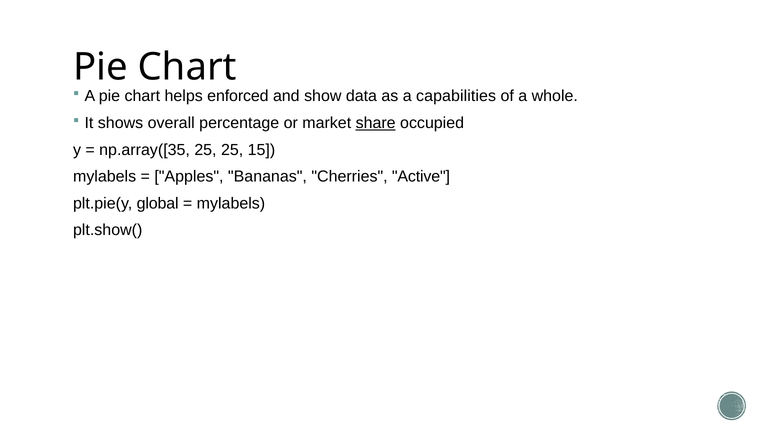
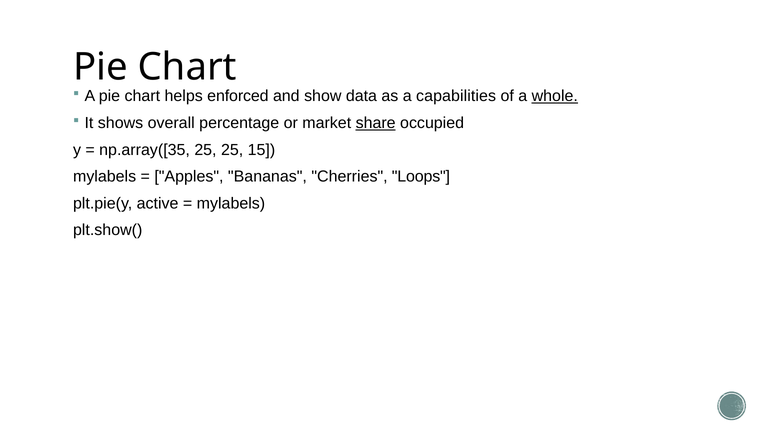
whole underline: none -> present (555, 96)
Active: Active -> Loops (421, 177)
global: global -> active (158, 204)
